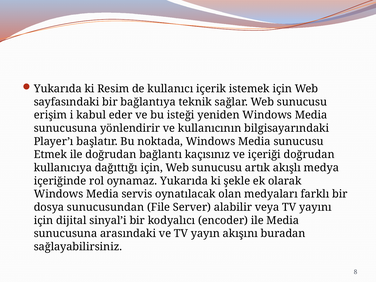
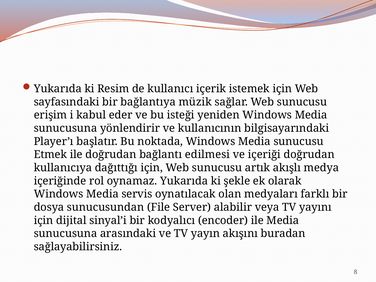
teknik: teknik -> müzik (195, 102)
kaçısınız: kaçısınız -> edilmesi (207, 155)
